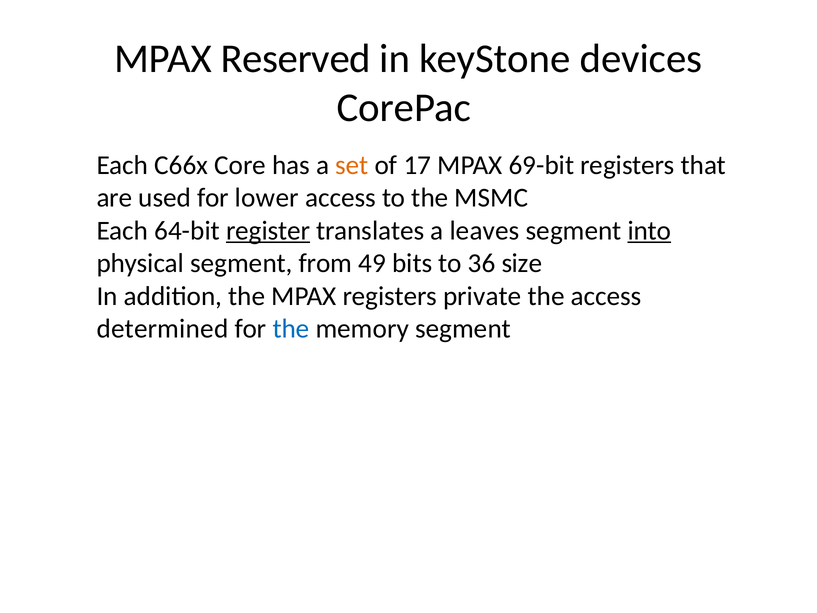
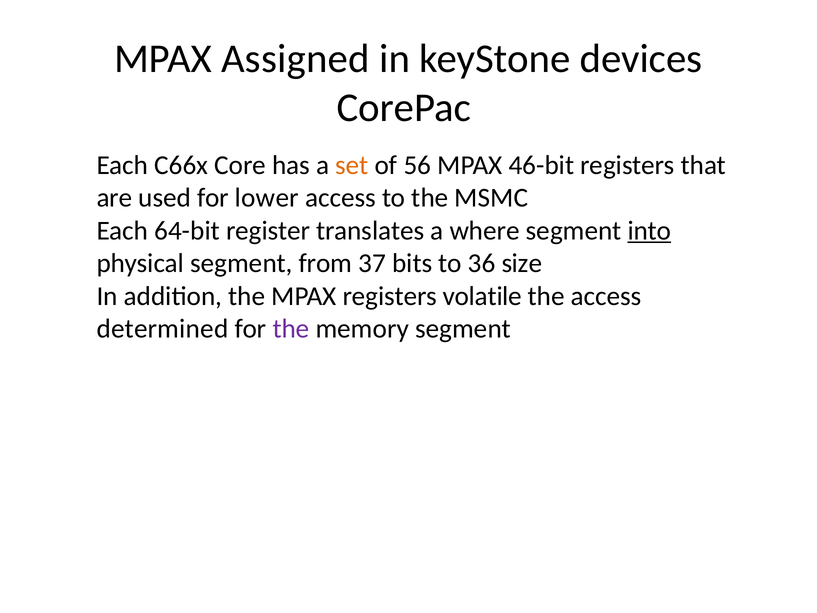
Reserved: Reserved -> Assigned (295, 59)
17: 17 -> 56 (417, 165)
69-bit: 69-bit -> 46-bit (541, 165)
register underline: present -> none (268, 231)
leaves: leaves -> where (485, 231)
49: 49 -> 37 (372, 263)
private: private -> volatile (482, 296)
the colour: blue -> purple (291, 329)
